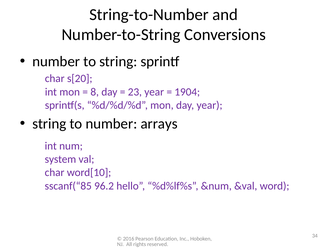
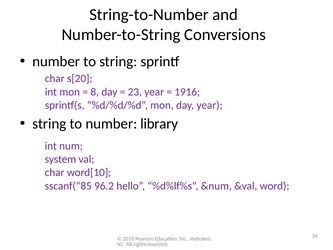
1904: 1904 -> 1916 (187, 92)
arrays: arrays -> library (159, 124)
